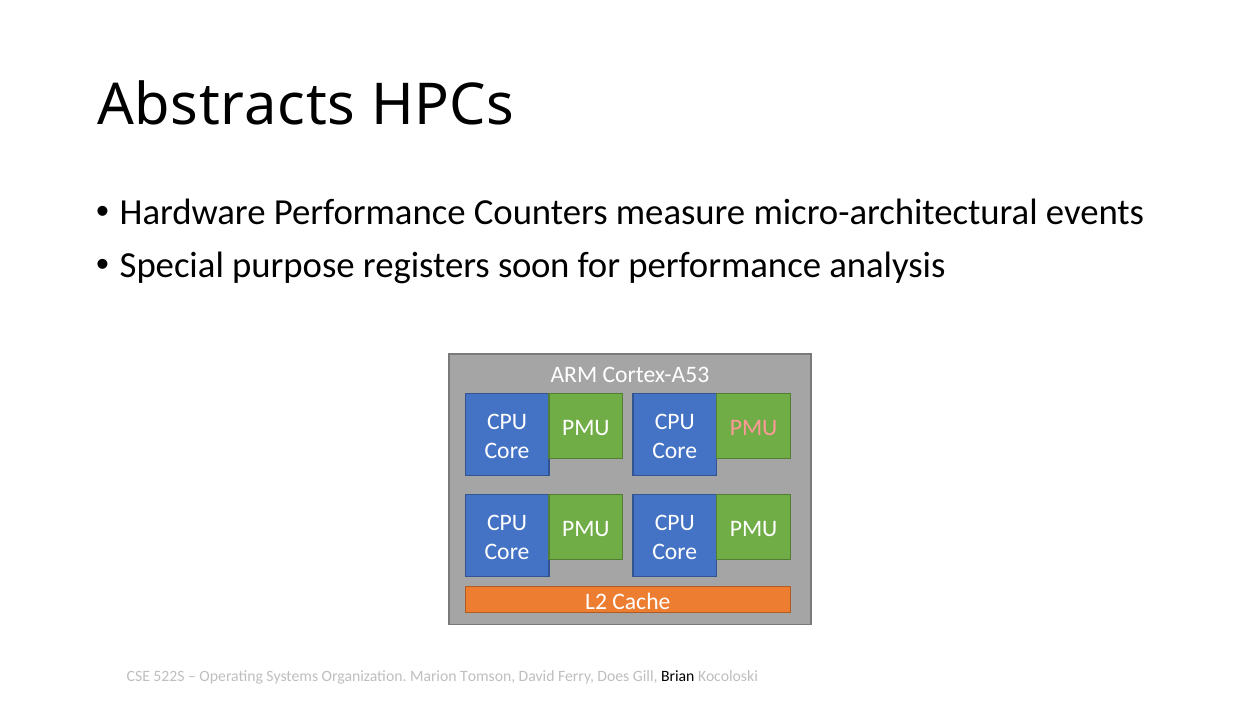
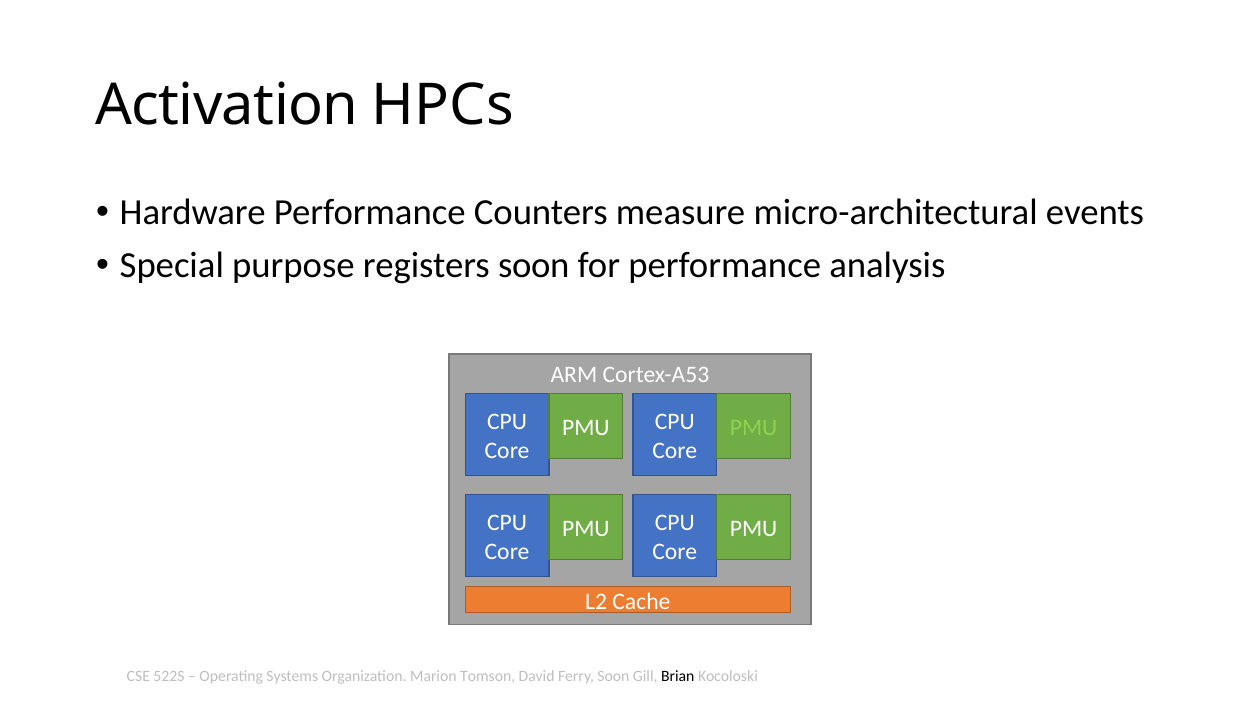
Abstracts: Abstracts -> Activation (227, 106)
PMU colour: pink -> light green (754, 428)
Ferry Does: Does -> Soon (613, 677)
